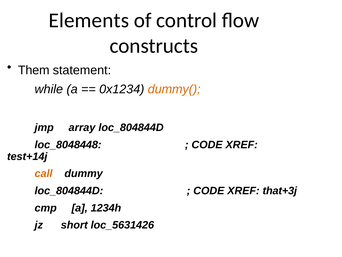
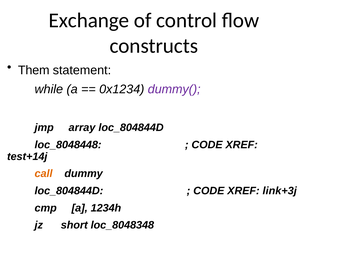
Elements: Elements -> Exchange (89, 20)
dummy( colour: orange -> purple (174, 89)
that+3j: that+3j -> link+3j (280, 190)
loc_5631426: loc_5631426 -> loc_8048348 (122, 225)
